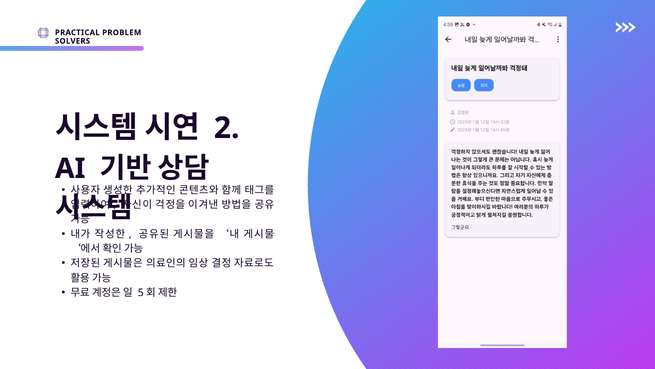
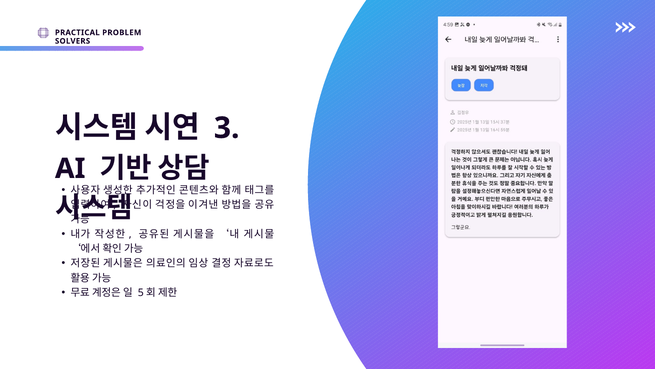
2: 2 -> 3 (227, 128)
